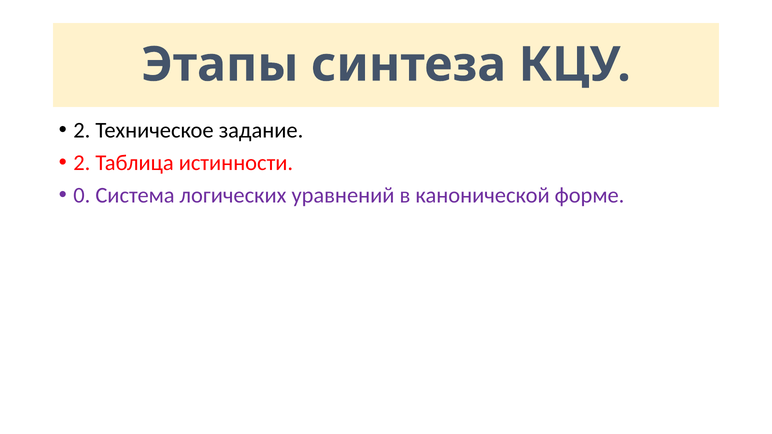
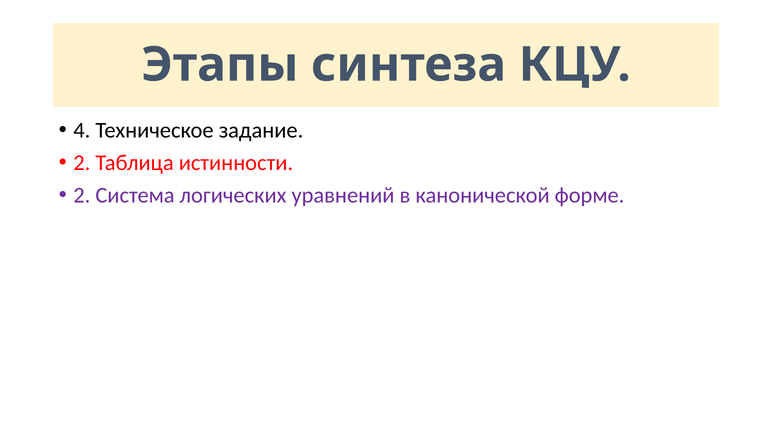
2: 2 -> 4 (82, 131)
0: 0 -> 2 (82, 195)
